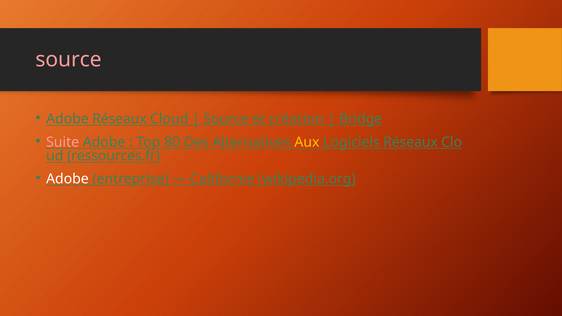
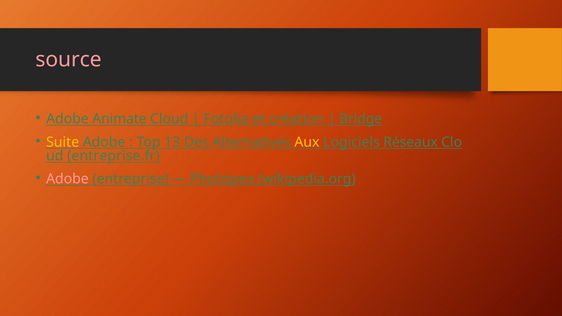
Adobe Réseaux: Réseaux -> Animate (119, 119)
Source: Source -> Fotolia (226, 119)
Suite colour: pink -> yellow (63, 142)
80: 80 -> 13 (172, 142)
ressources.fr: ressources.fr -> entreprise.fr (113, 156)
Adobe colour: white -> pink (67, 179)
Californie: Californie -> Photopea (222, 179)
